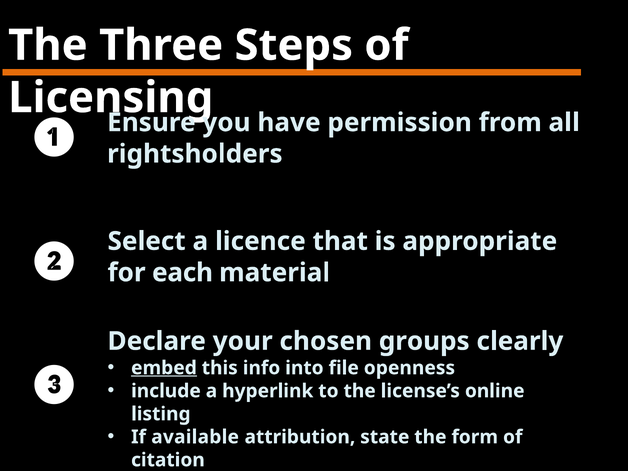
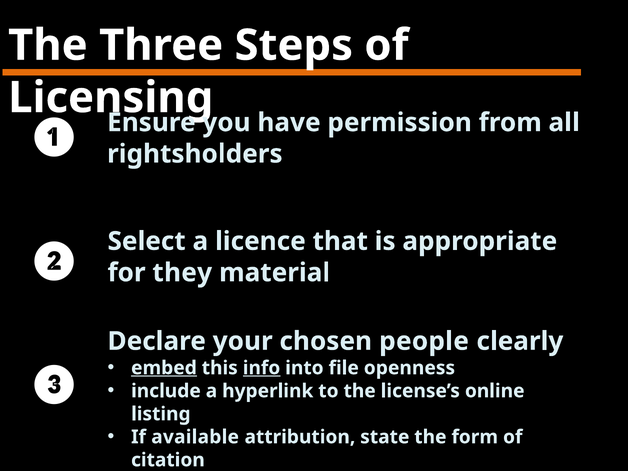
each: each -> they (182, 273)
groups: groups -> people (424, 341)
info underline: none -> present (262, 368)
